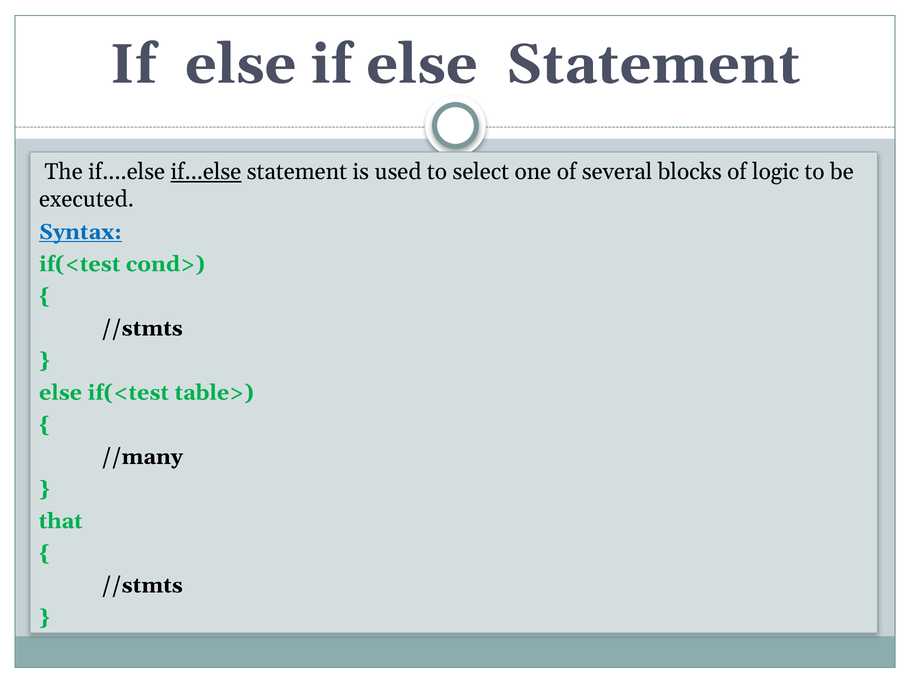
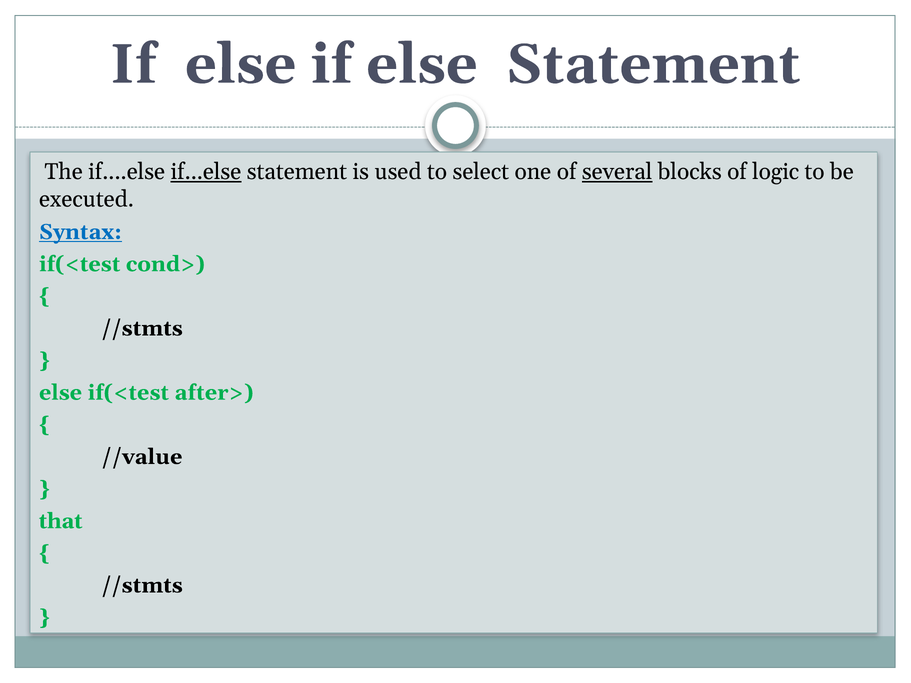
several underline: none -> present (617, 172)
table>: table> -> after> (214, 393)
//many: //many -> //value (142, 457)
